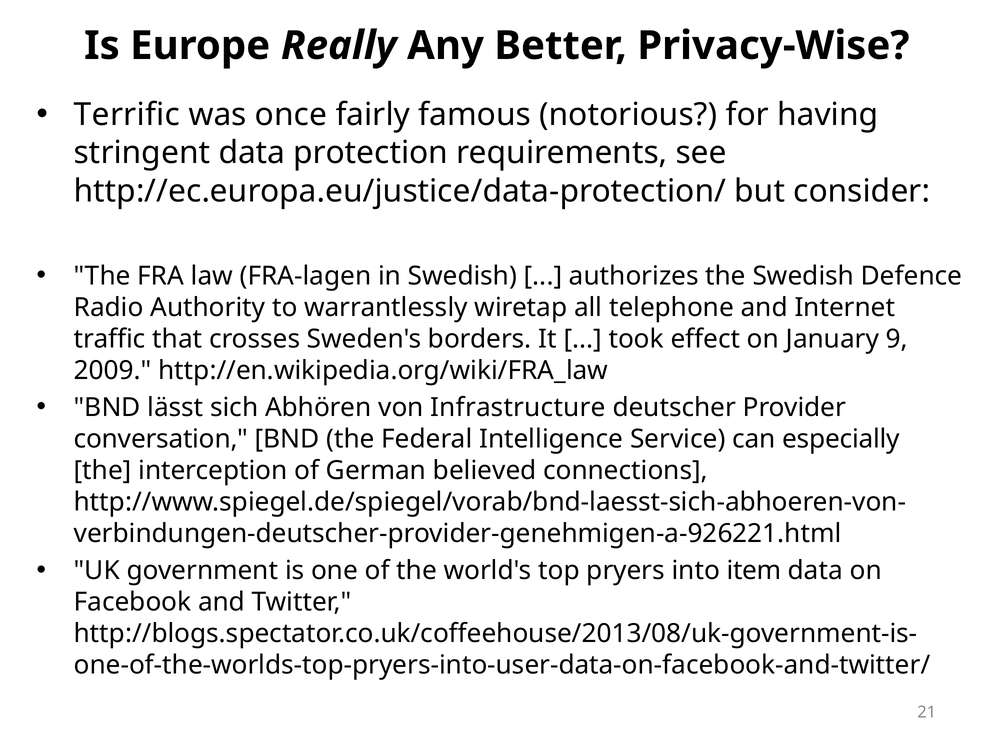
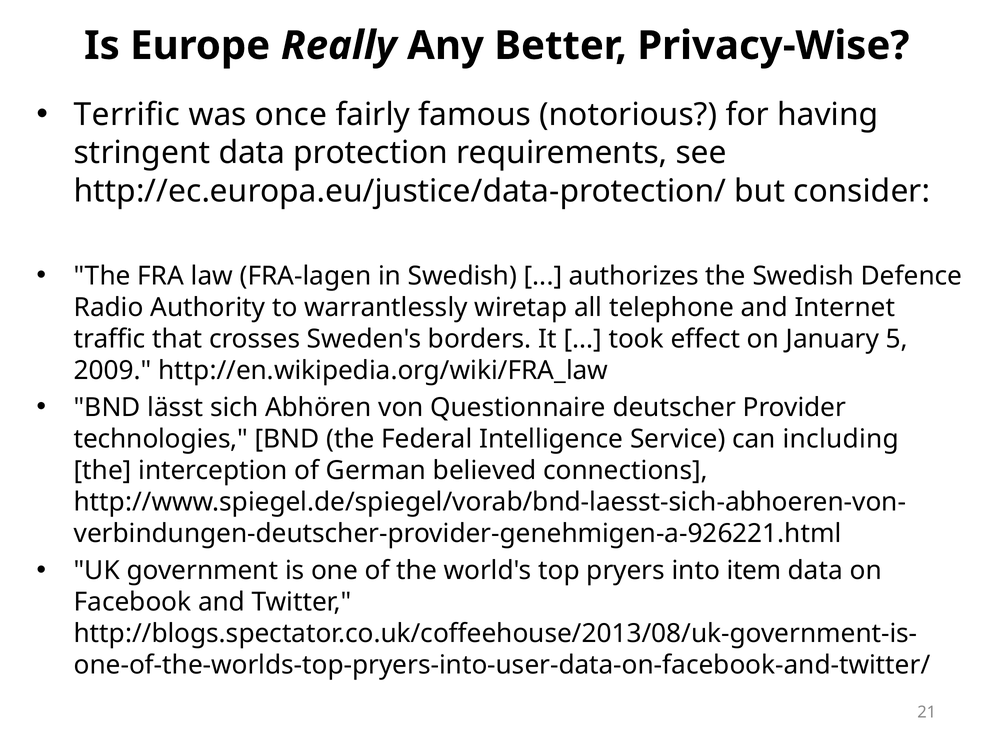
9: 9 -> 5 (897, 339)
Infrastructure: Infrastructure -> Questionnaire (518, 408)
conversation: conversation -> technologies (161, 439)
especially: especially -> including (841, 439)
